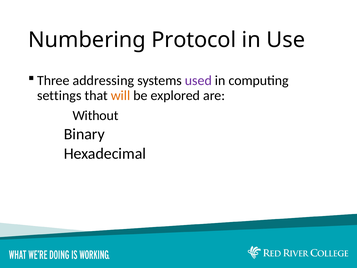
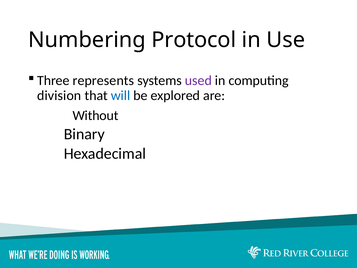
addressing: addressing -> represents (103, 80)
settings: settings -> division (59, 95)
will colour: orange -> blue (121, 95)
